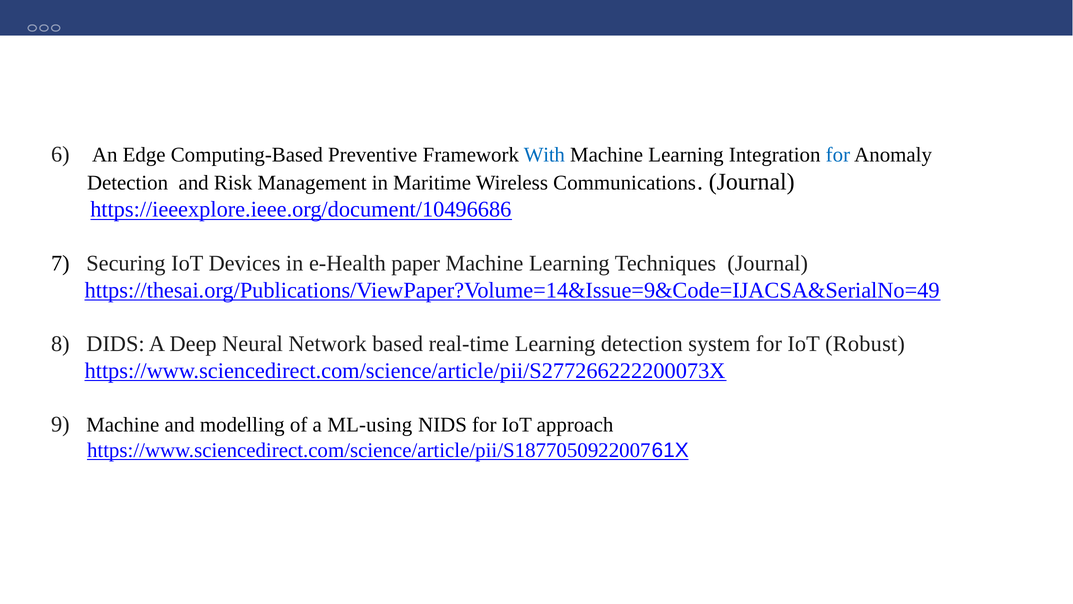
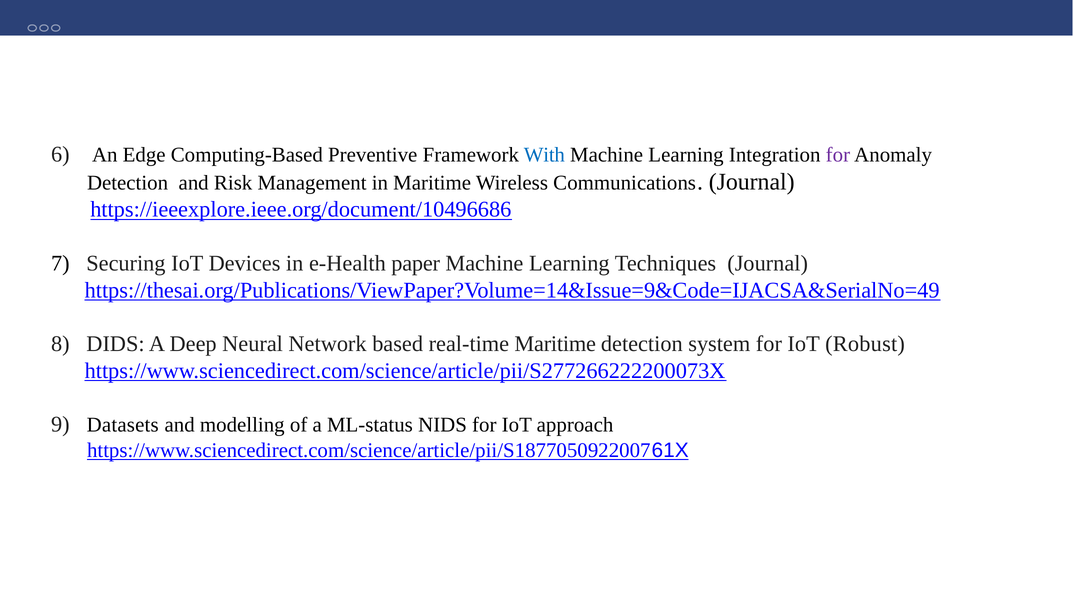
for colour: blue -> purple (838, 155)
real-time Learning: Learning -> Maritime (555, 344)
9 Machine: Machine -> Datasets (123, 425)
ML-using: ML-using -> ML-status (370, 425)
